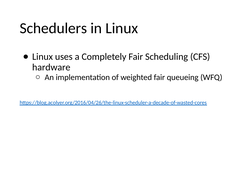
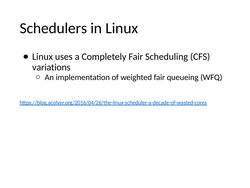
hardware: hardware -> variations (51, 67)
